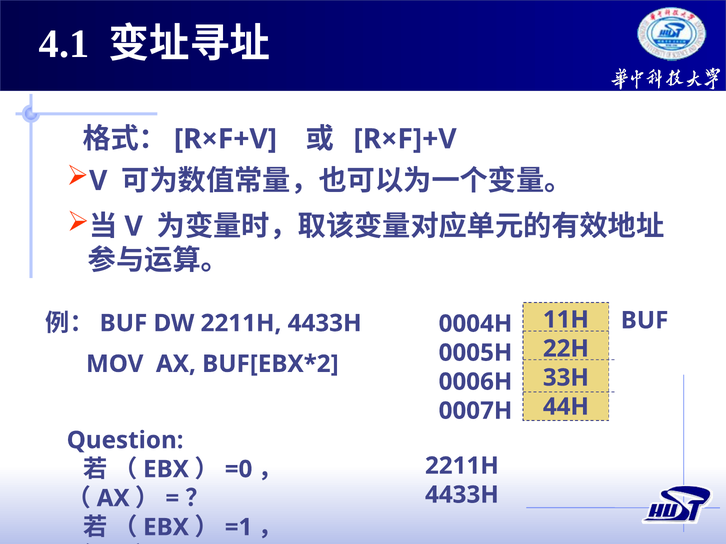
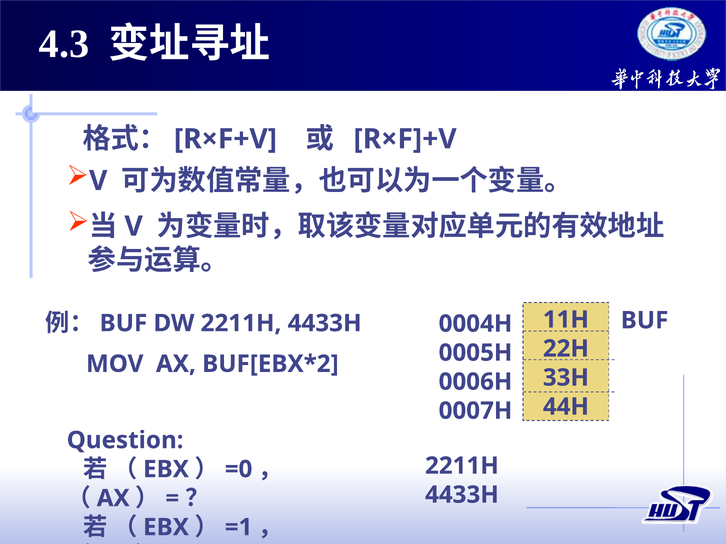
4.1: 4.1 -> 4.3 (64, 44)
